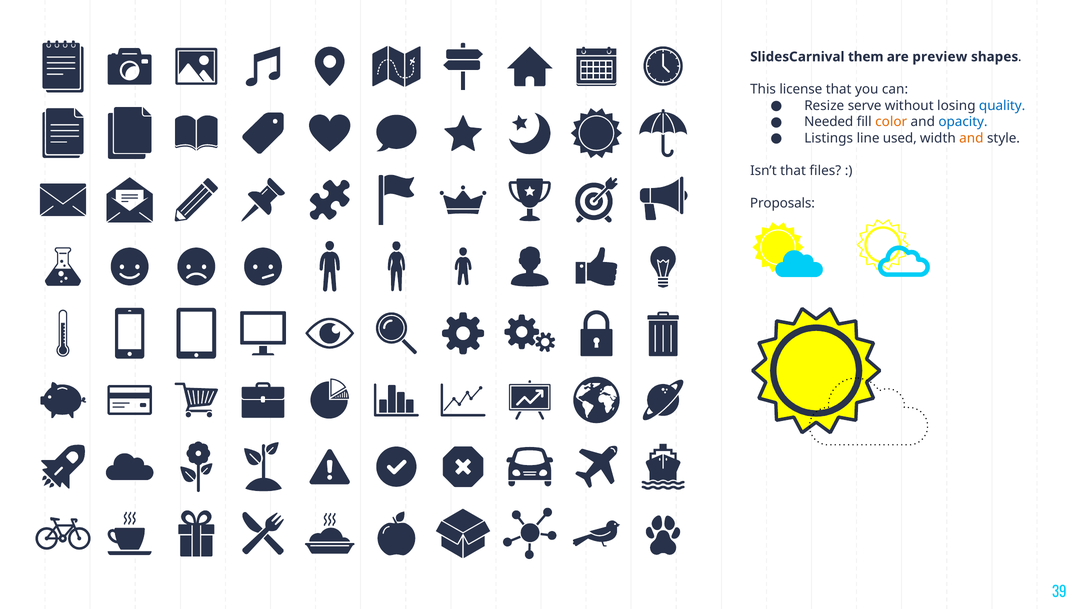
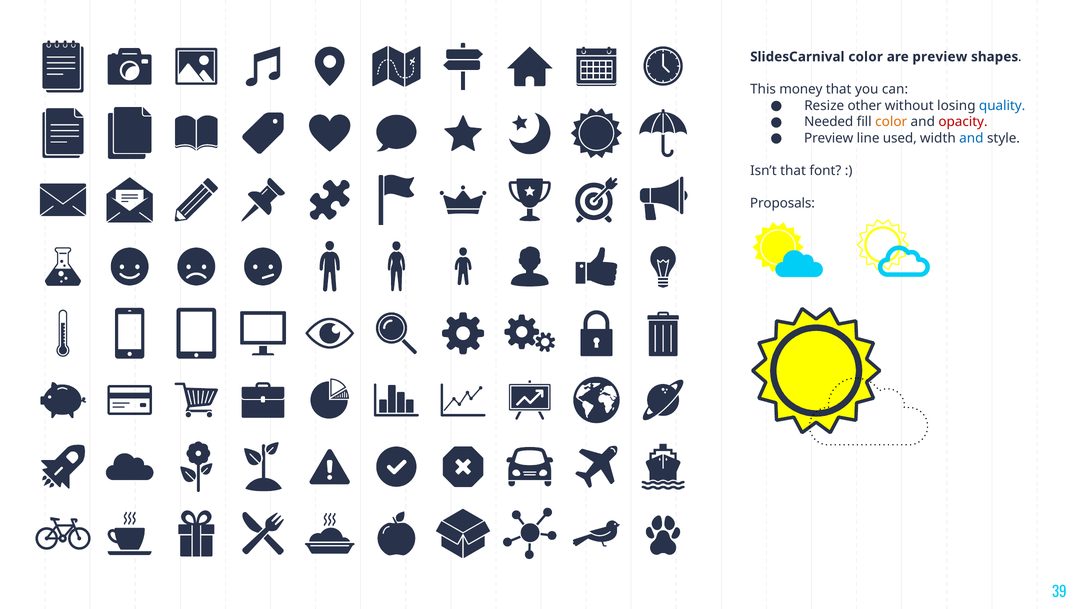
SlidesCarnival them: them -> color (866, 57)
license: license -> money (801, 89)
serve: serve -> other (865, 106)
opacity colour: blue -> red (963, 122)
Listings: Listings -> Preview (829, 138)
and colour: orange -> blue (971, 138)
files: files -> font (825, 171)
